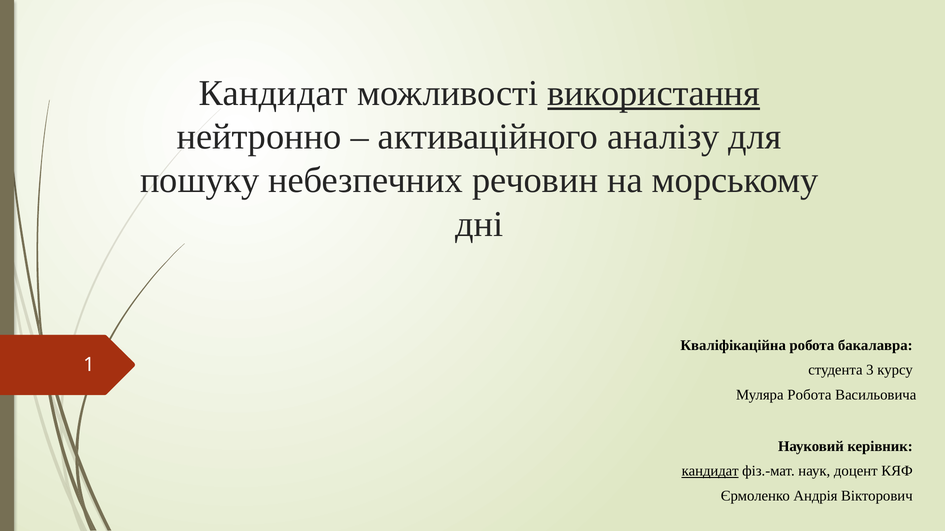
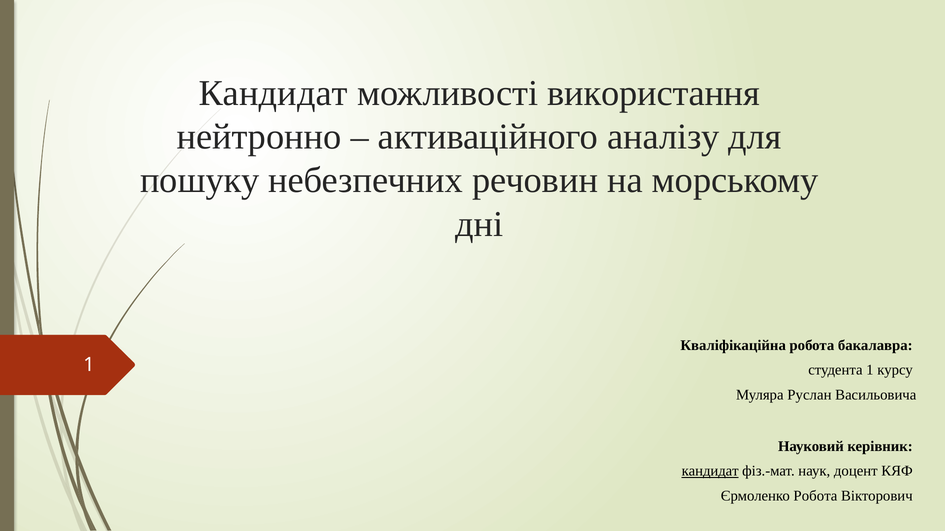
використання underline: present -> none (654, 93)
студента 3: 3 -> 1 (870, 370)
Муляра Робота: Робота -> Руслан (809, 395)
Єрмоленко Андрія: Андрія -> Робота (815, 496)
